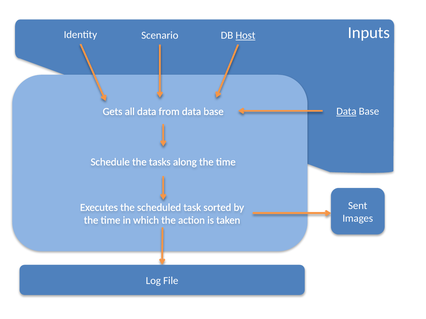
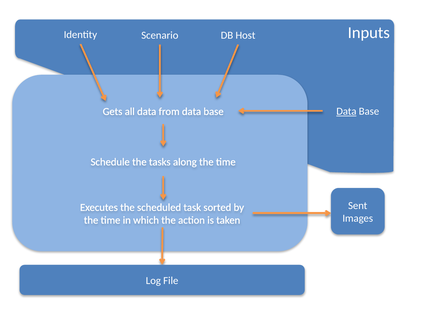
Host underline: present -> none (245, 35)
